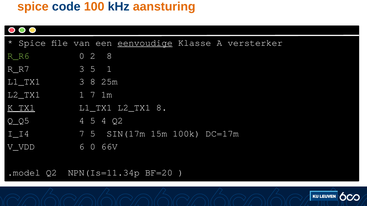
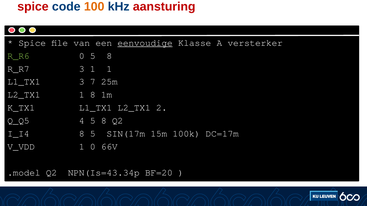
spice colour: orange -> red (33, 7)
aansturing colour: orange -> red (164, 7)
0 2: 2 -> 5 (93, 56)
3 5: 5 -> 1 (93, 69)
3 8: 8 -> 7 (93, 82)
1 7: 7 -> 8 (93, 95)
K_TX1 underline: present -> none (21, 108)
L2_TX1 8: 8 -> 2 (162, 108)
4 5 4: 4 -> 8 (104, 121)
I_I4 7: 7 -> 8 (82, 134)
V_VDD 6: 6 -> 1 (82, 147)
NPN(Is=11.34p: NPN(Is=11.34p -> NPN(Is=43.34p (104, 173)
